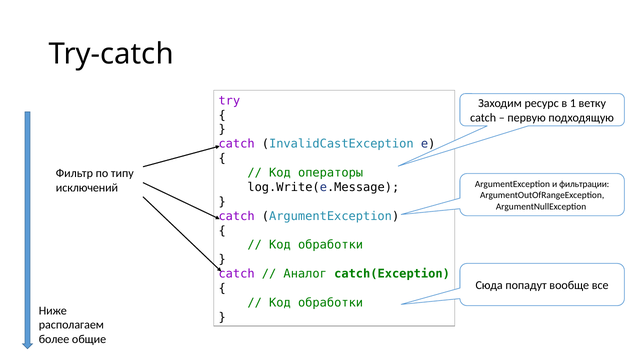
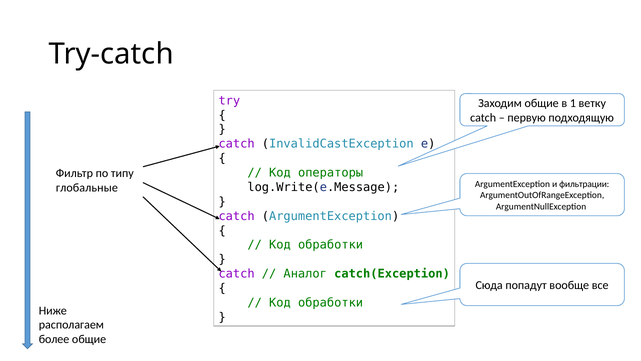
Заходим ресурс: ресурс -> общие (542, 103)
исключений: исключений -> глобальные (87, 187)
